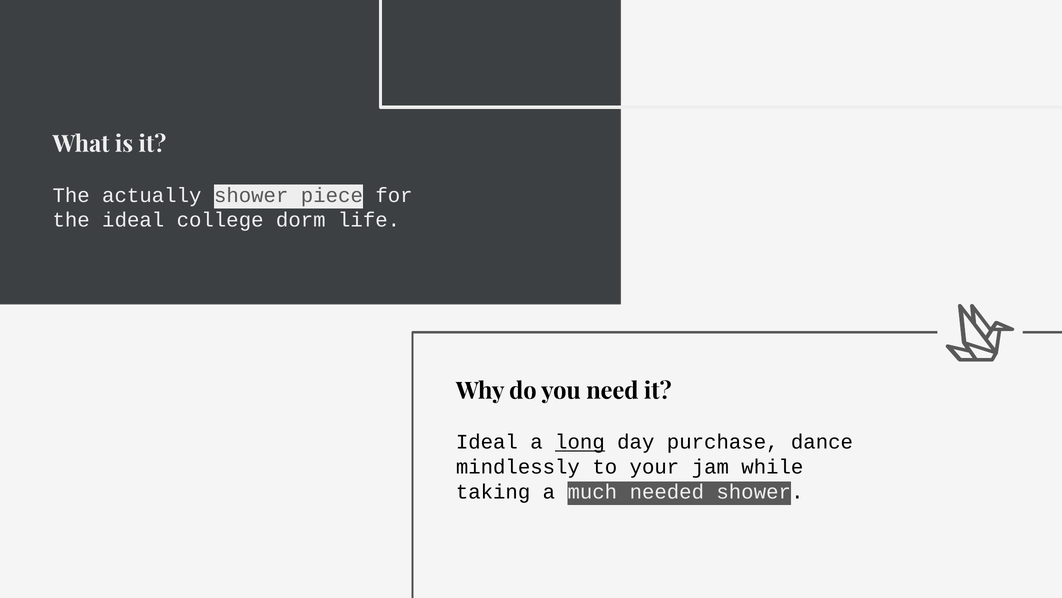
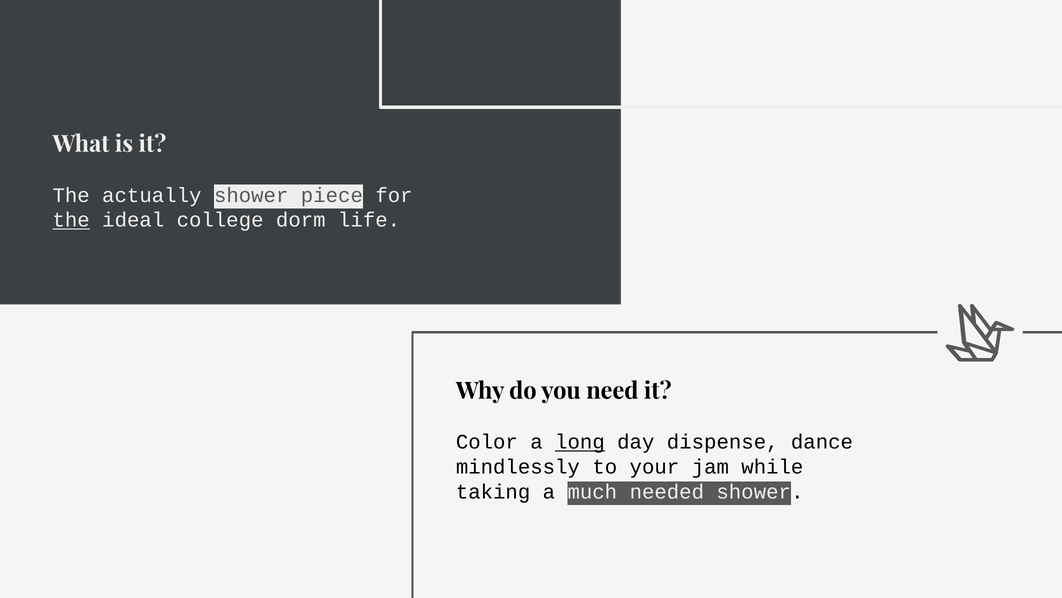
the underline: none -> present (71, 220)
Ideal: Ideal -> Color (487, 442)
purchase: purchase -> dispense (723, 442)
